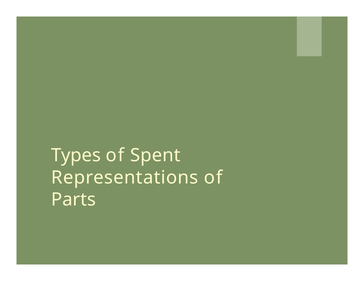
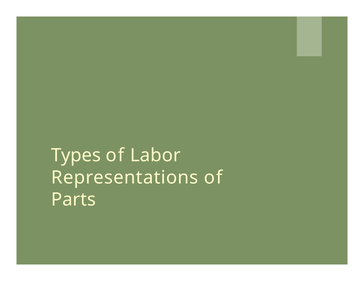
Spent: Spent -> Labor (155, 156)
